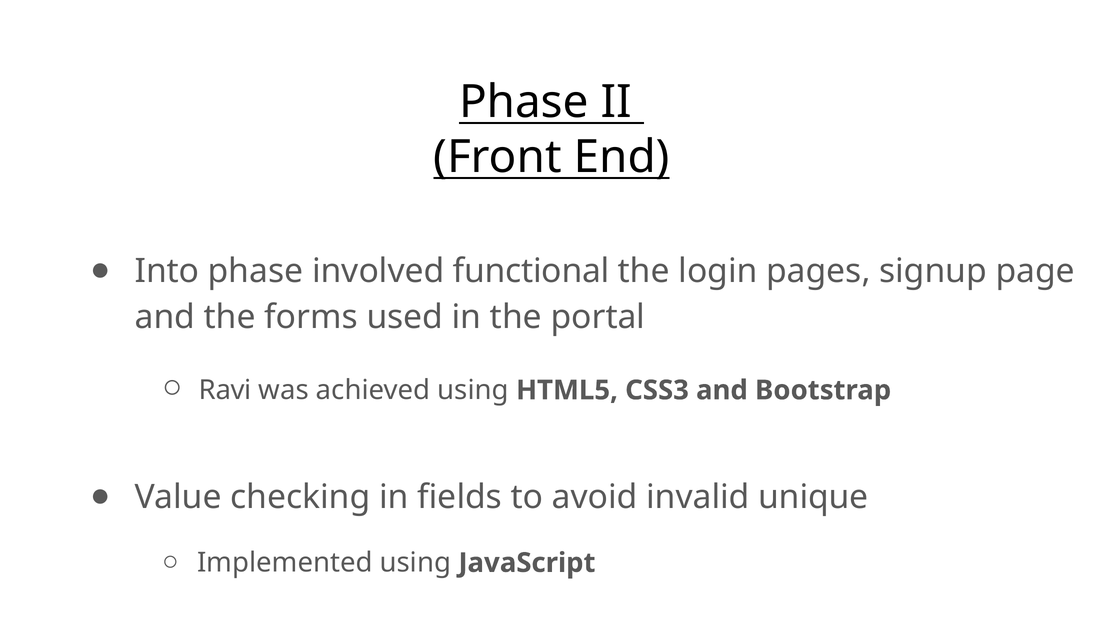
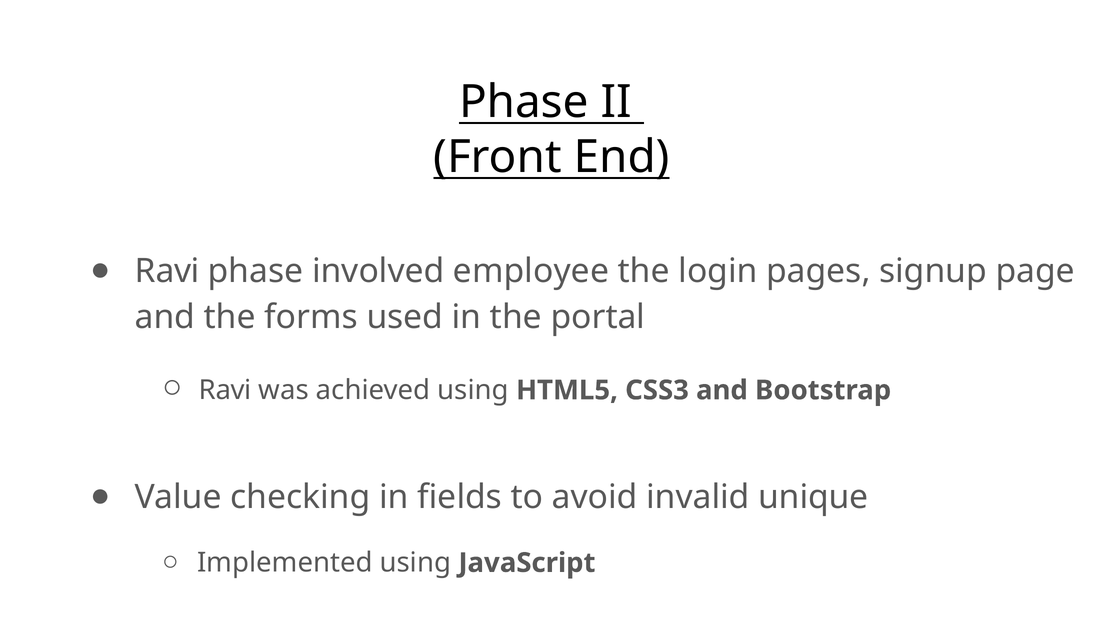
Into: Into -> Ravi (167, 271)
functional: functional -> employee (531, 271)
